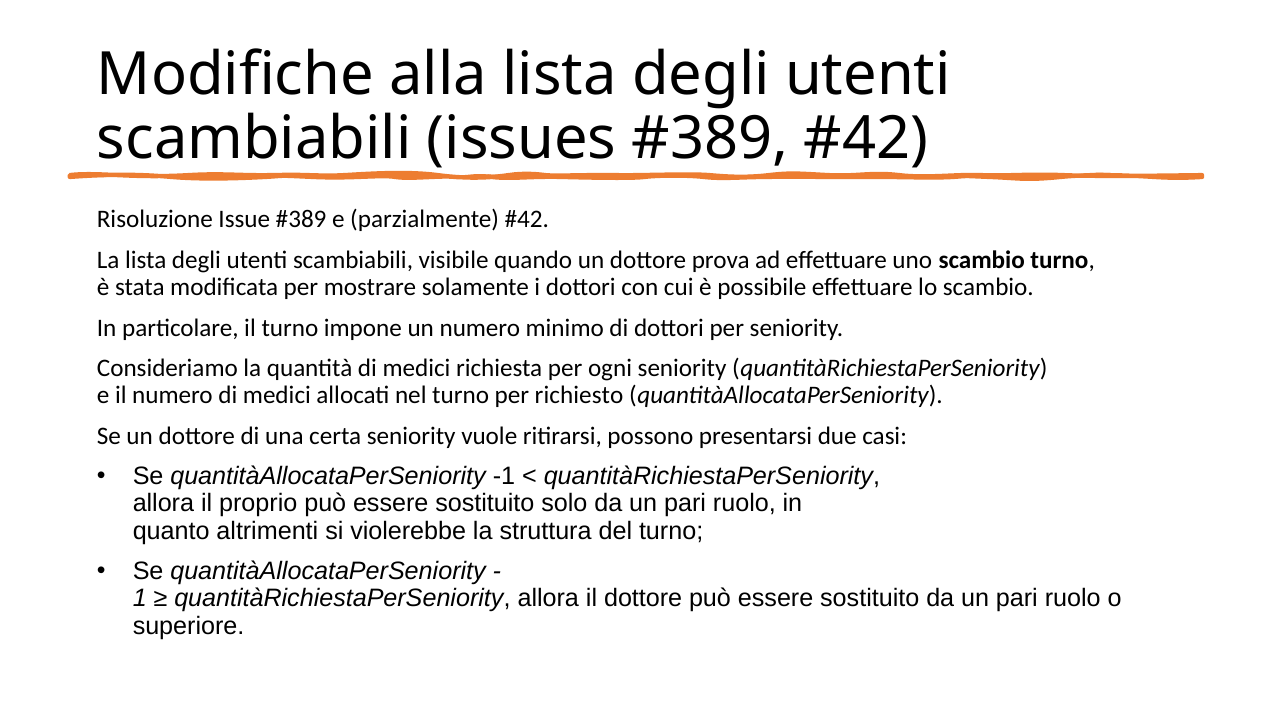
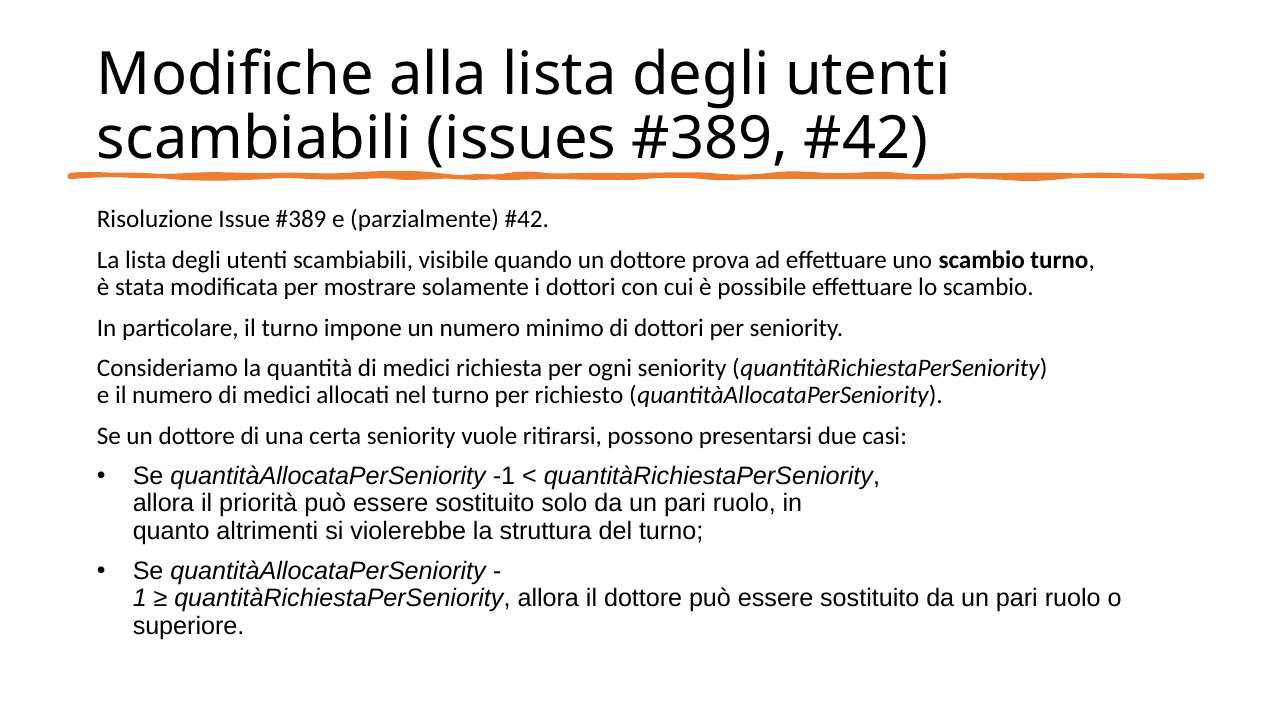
proprio: proprio -> priorità (258, 503)
